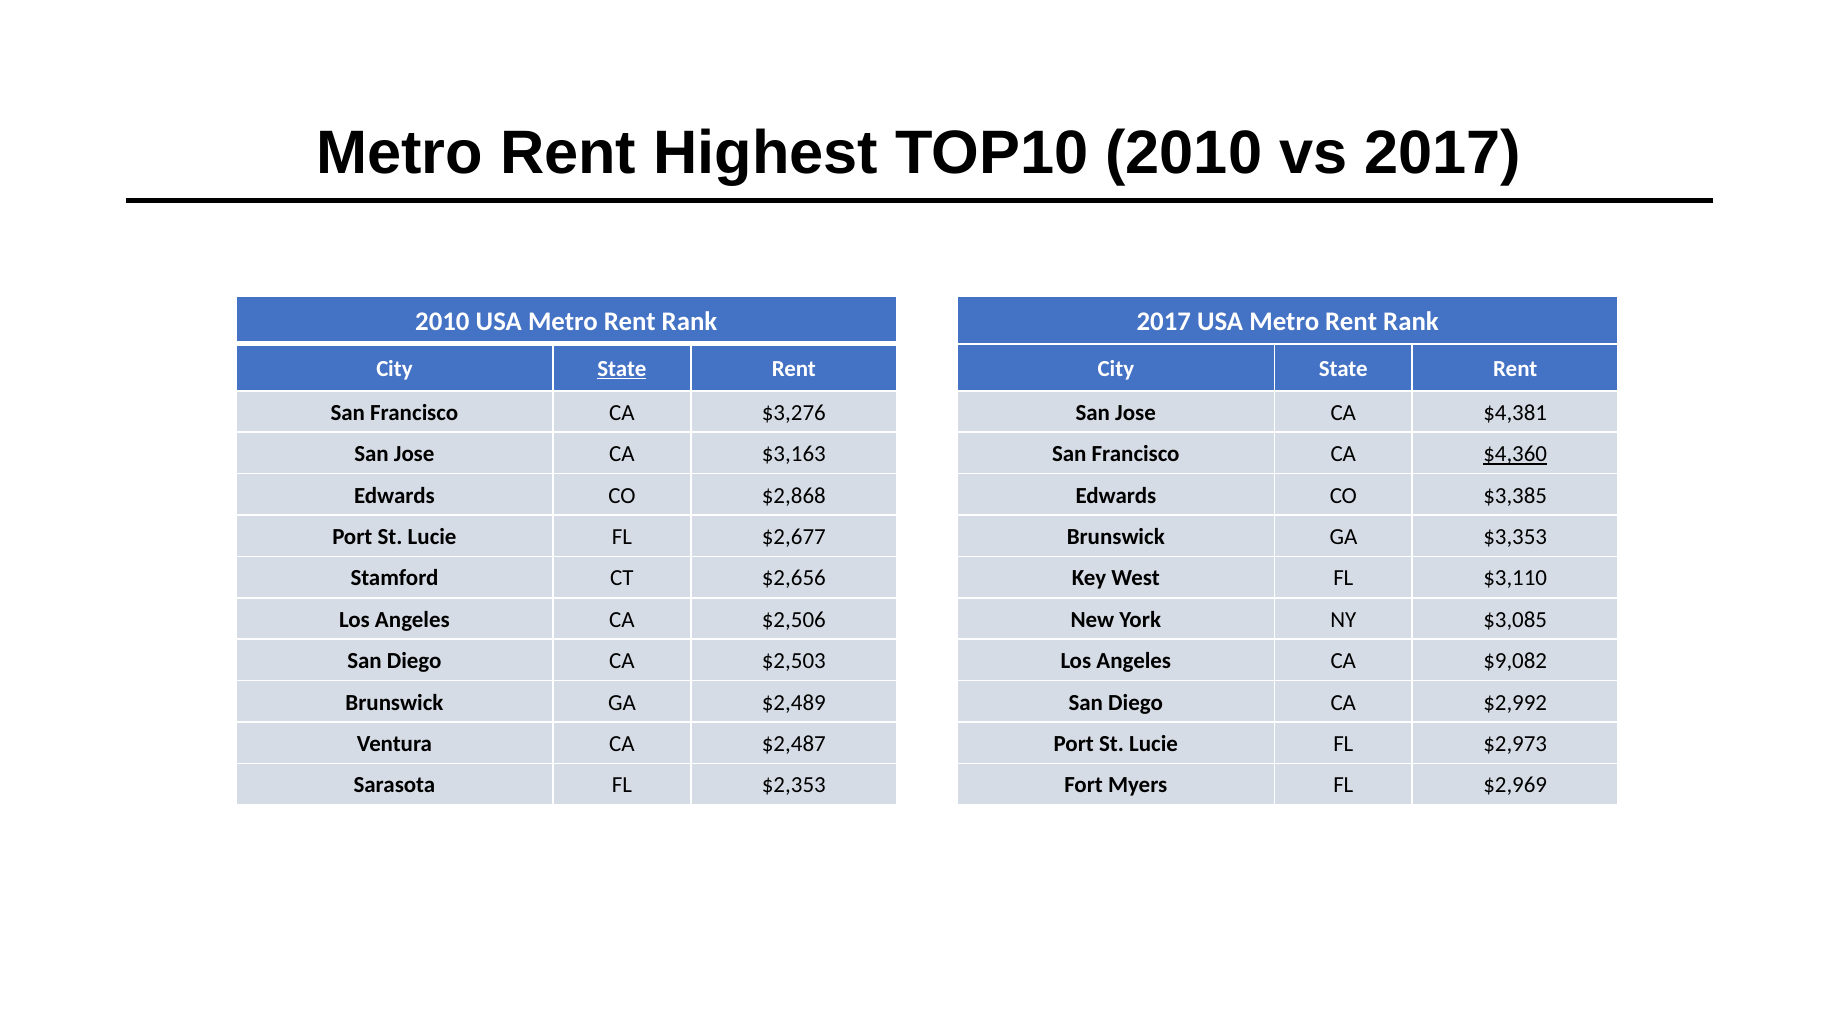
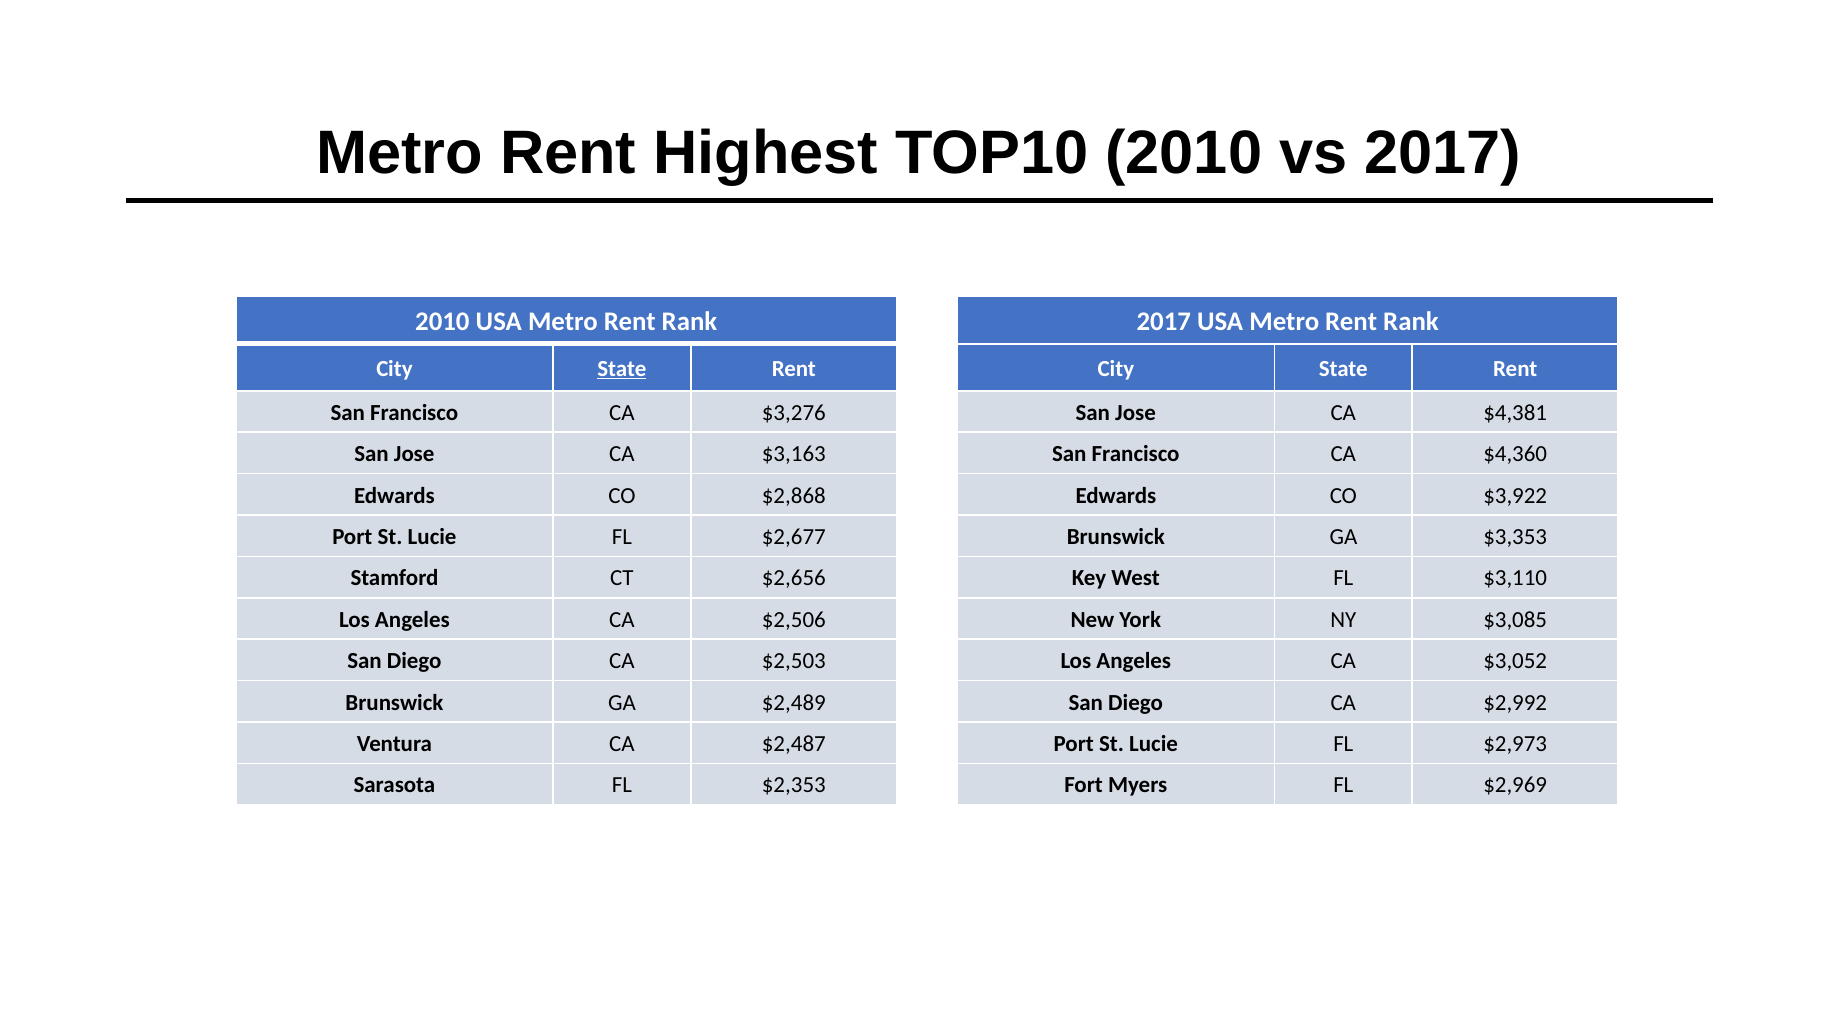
$4,360 underline: present -> none (1515, 454)
$3,385: $3,385 -> $3,922 (1515, 495)
$9,082: $9,082 -> $3,052 (1515, 661)
